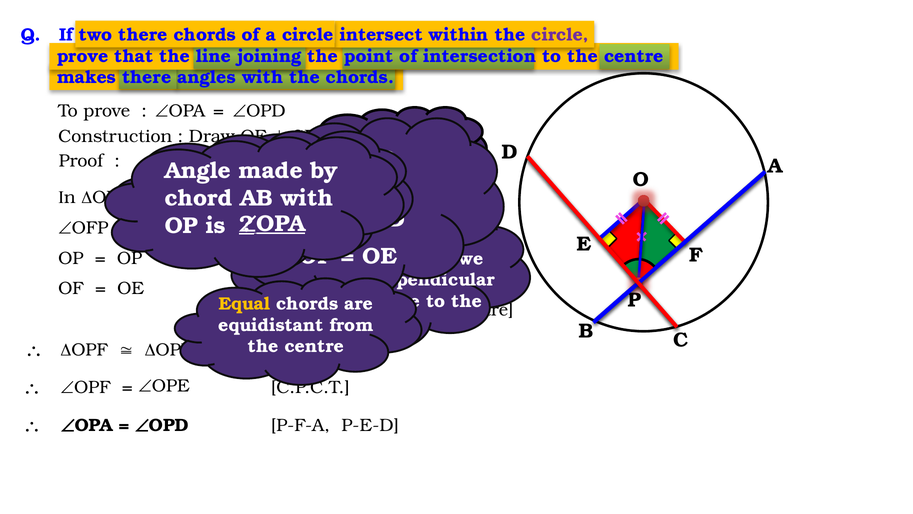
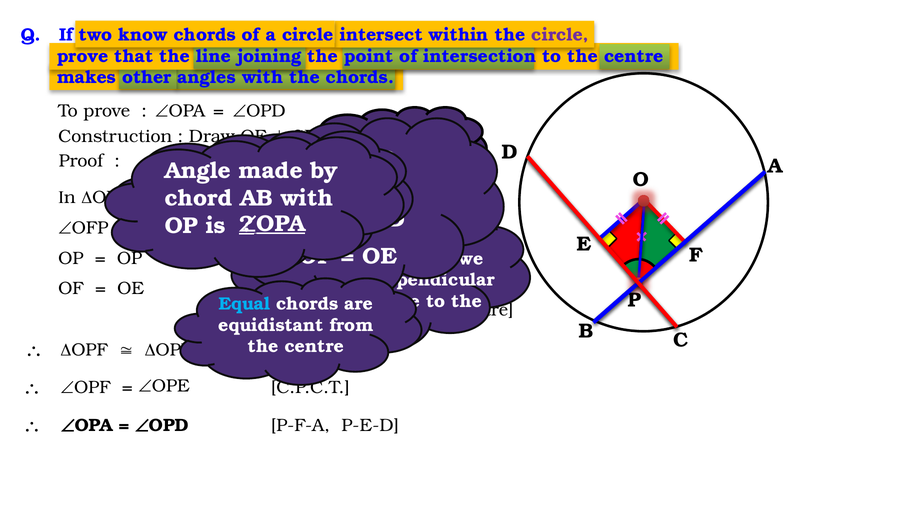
two there: there -> know (143, 35)
makes there: there -> other (147, 77)
Equal colour: yellow -> light blue (244, 304)
